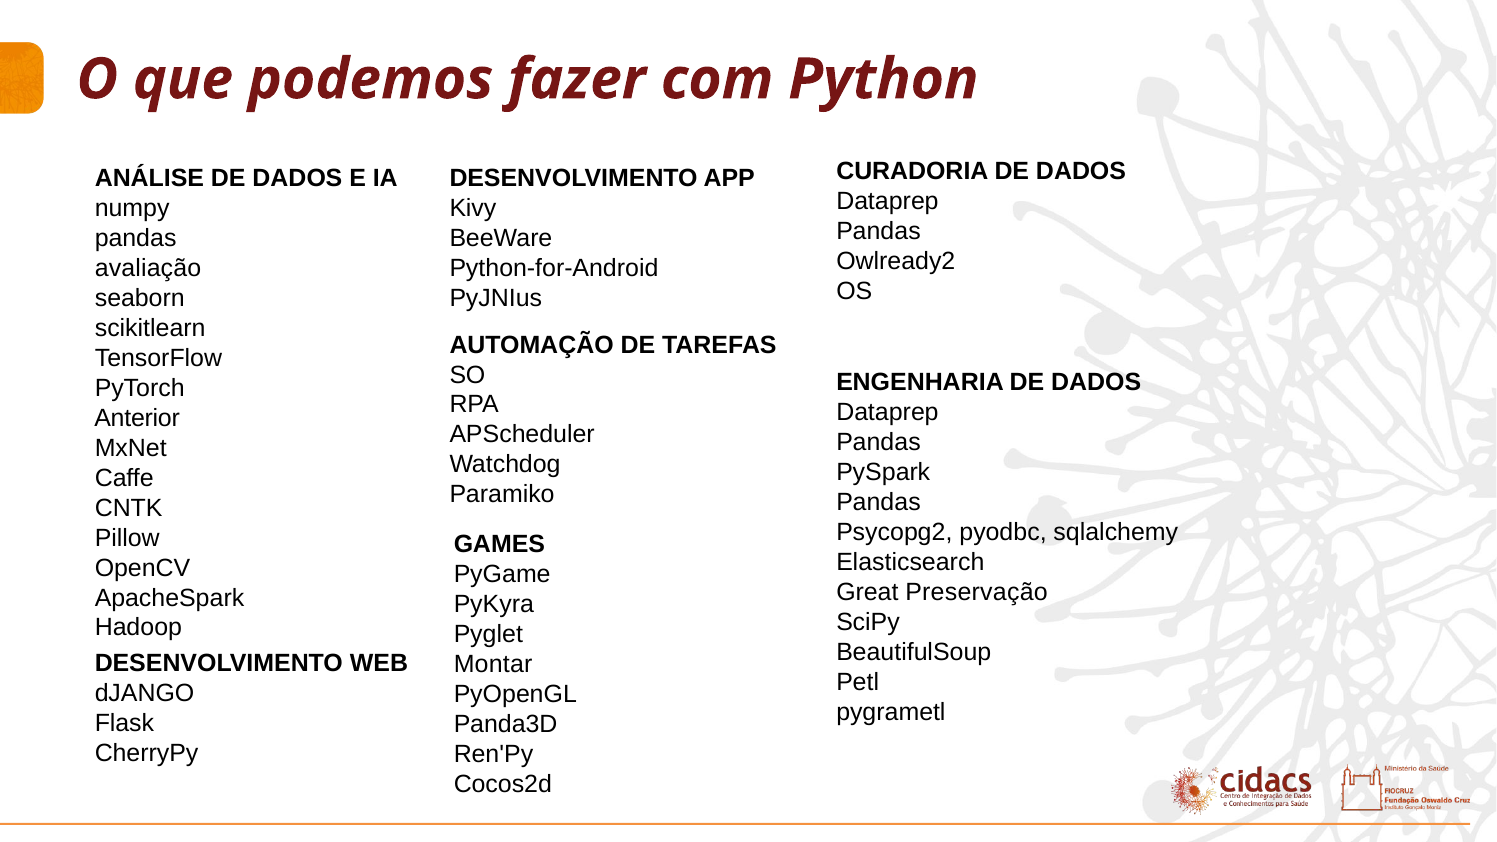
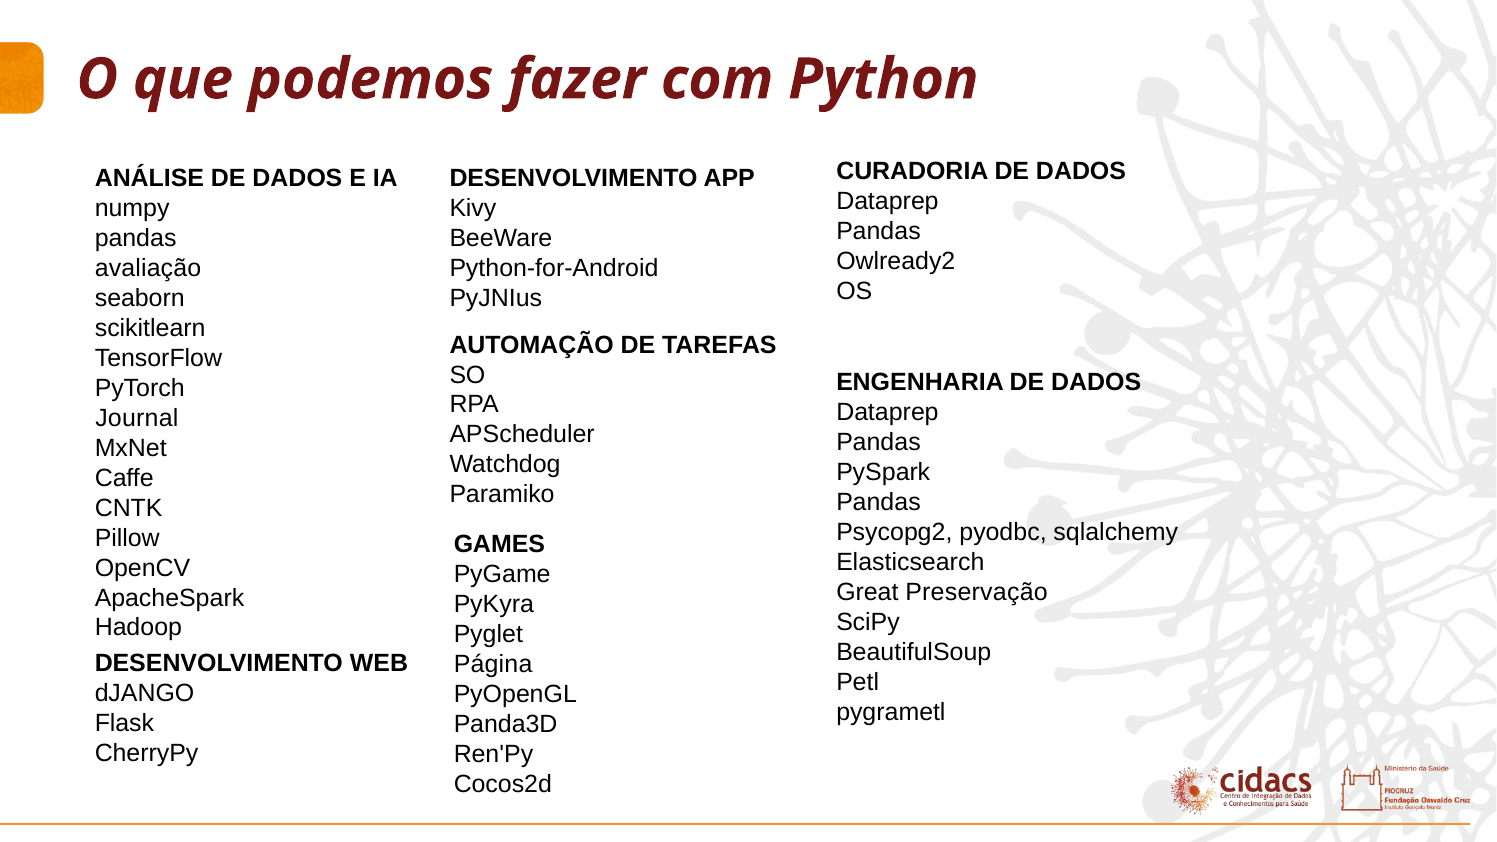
Anterior: Anterior -> Journal (137, 418)
Montar: Montar -> Página (493, 664)
